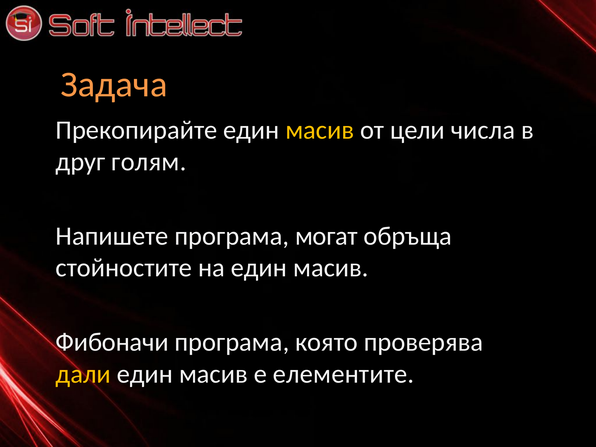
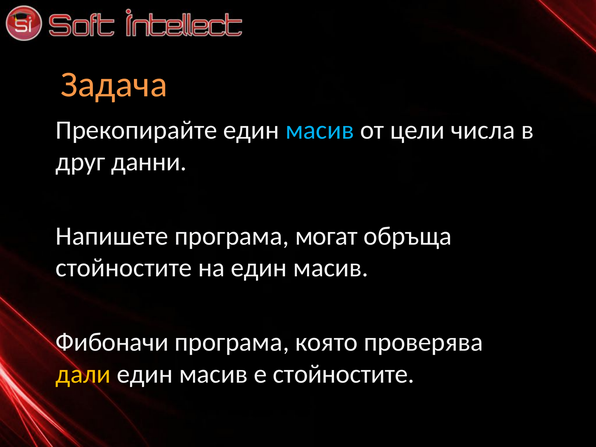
масив colour: yellow -> light blue (320, 130)
голям: голям -> данни (149, 162)
е елементите: елементите -> стойностите (344, 374)
